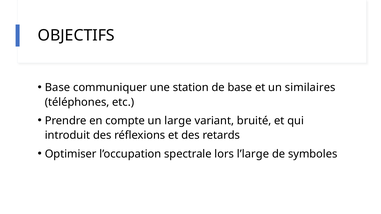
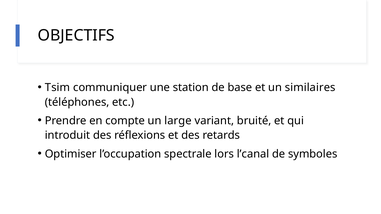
Base: Base -> Tsim (58, 88)
l’large: l’large -> l’canal (253, 154)
